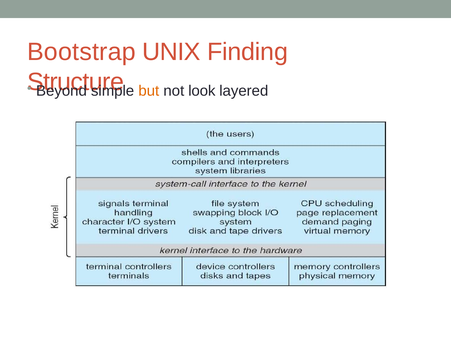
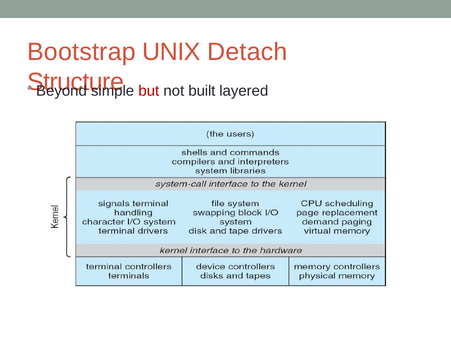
Finding: Finding -> Detach (247, 52)
but colour: orange -> red (149, 91)
look: look -> built (202, 91)
